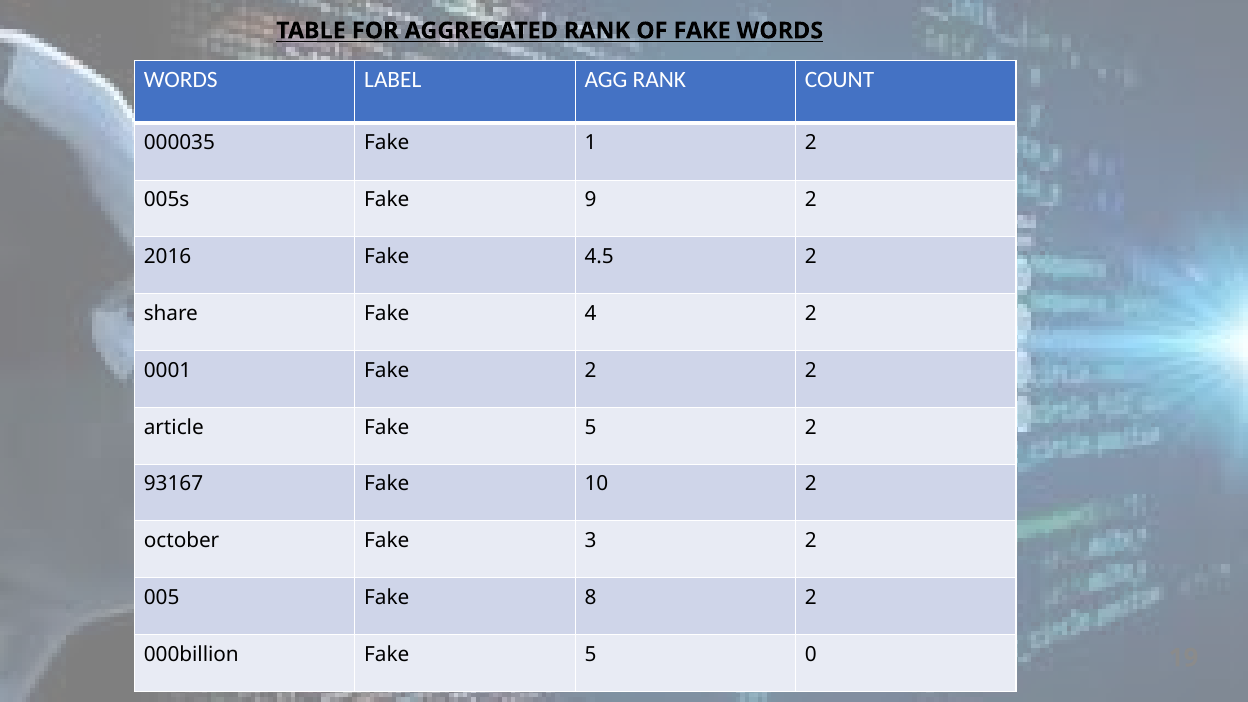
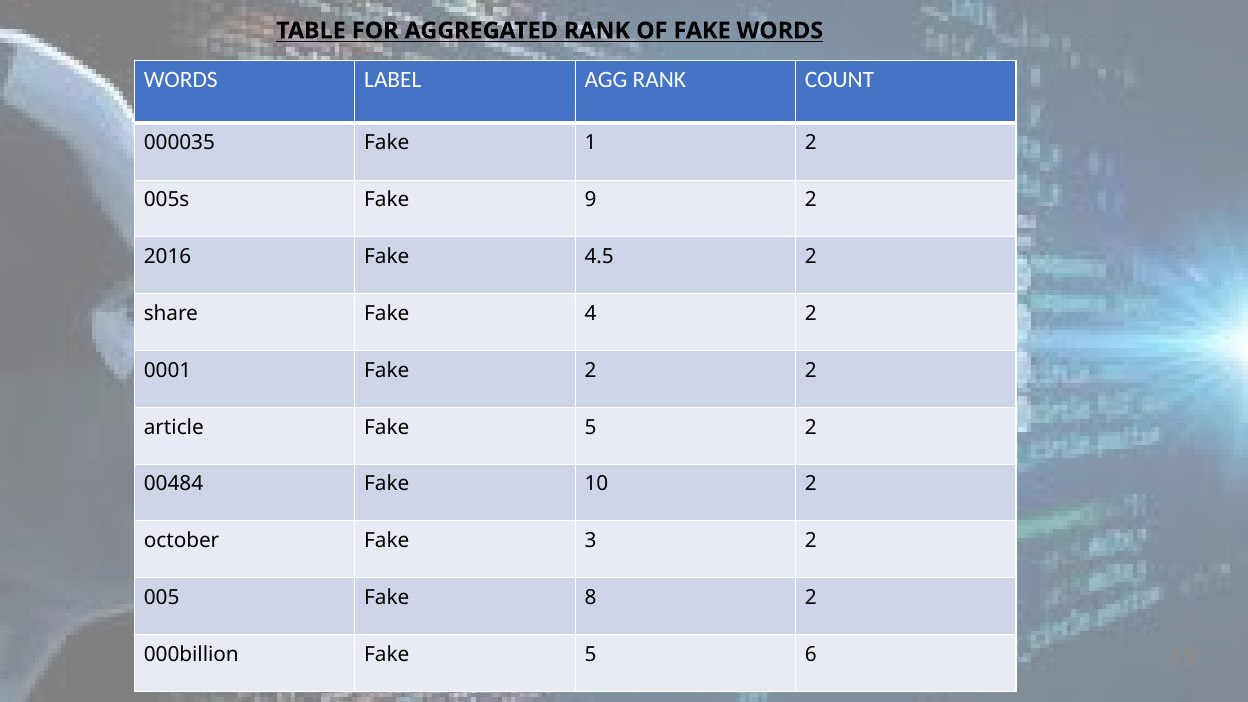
93167: 93167 -> 00484 (174, 484)
0: 0 -> 6 (811, 654)
